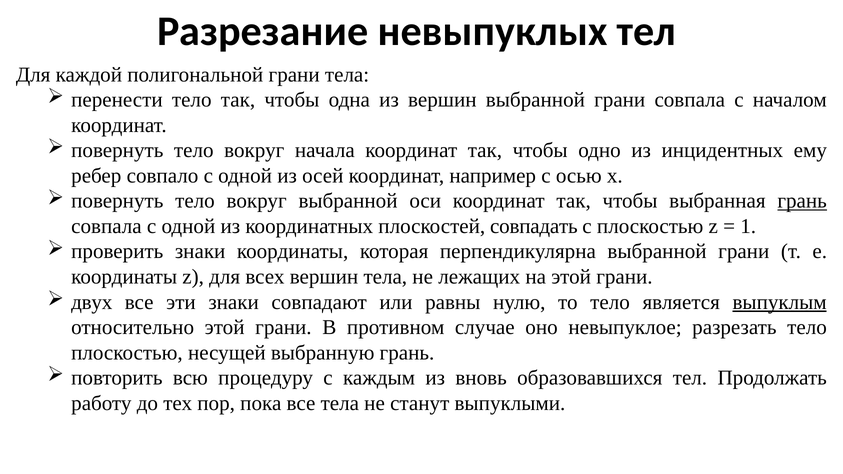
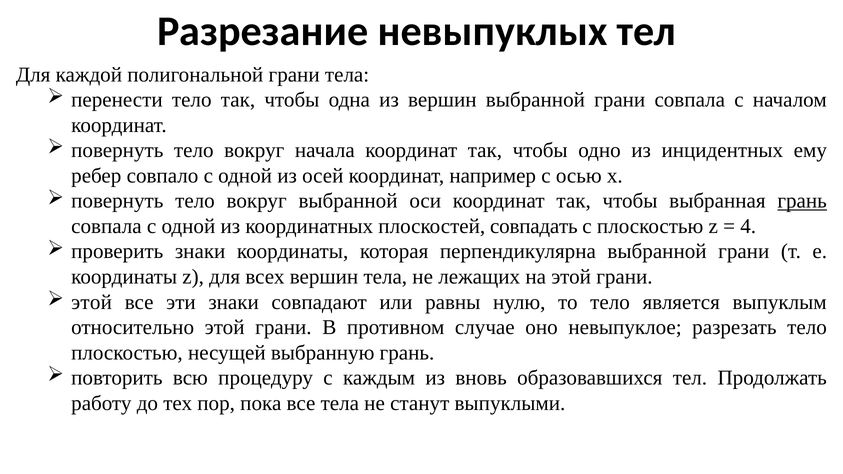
1: 1 -> 4 (748, 226)
двух: двух -> этой (92, 302)
выпуклым underline: present -> none (780, 302)
